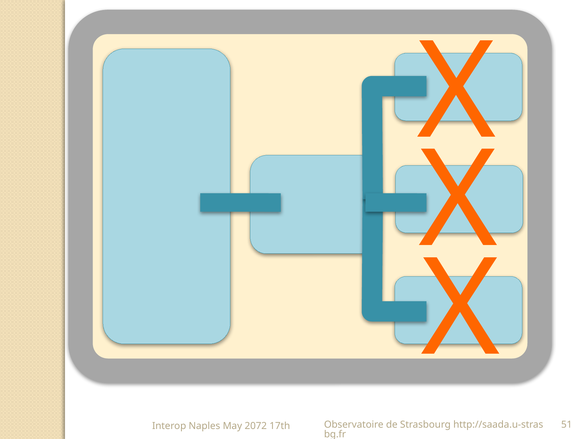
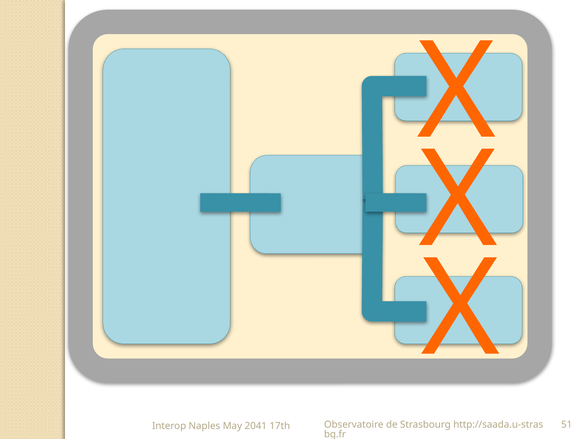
2072: 2072 -> 2041 (256, 427)
